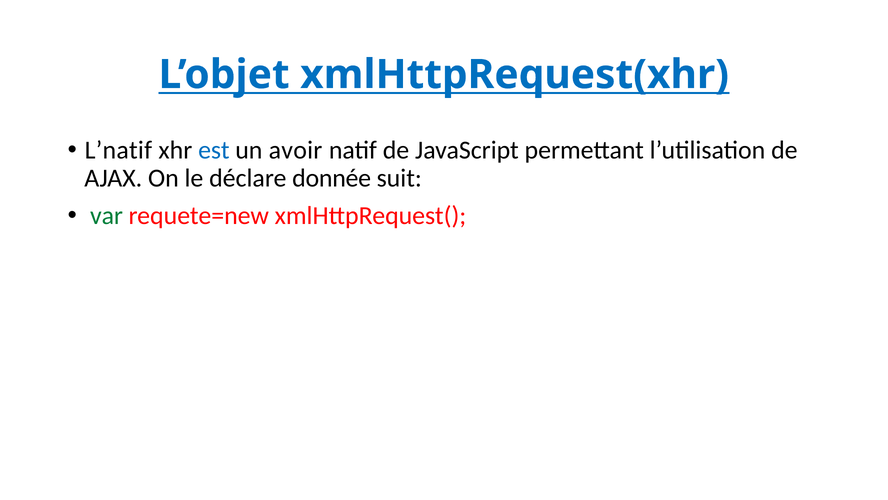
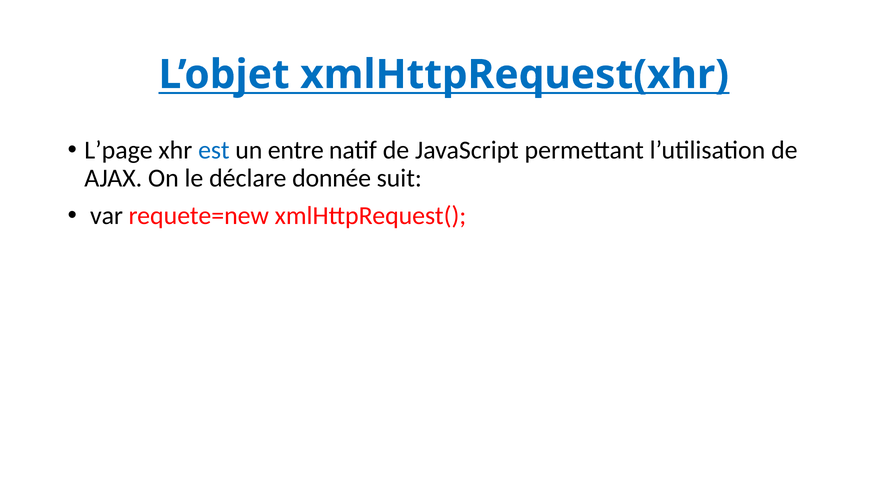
L’natif: L’natif -> L’page (119, 150)
avoir: avoir -> entre (296, 150)
var colour: green -> black (107, 215)
